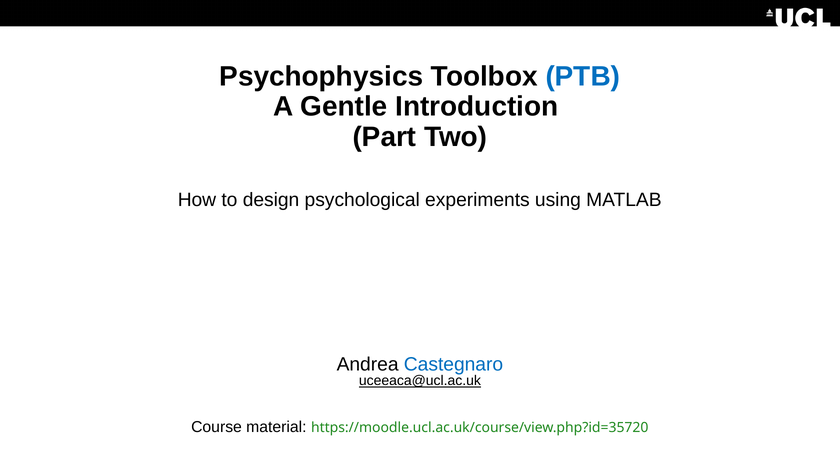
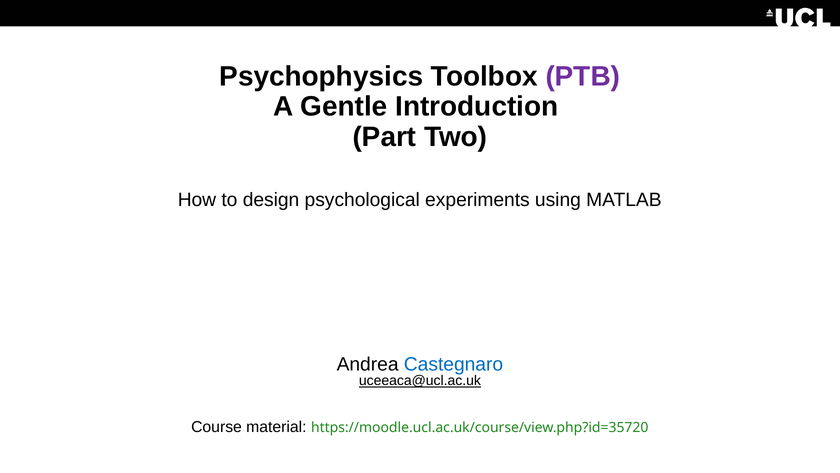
PTB colour: blue -> purple (583, 76)
